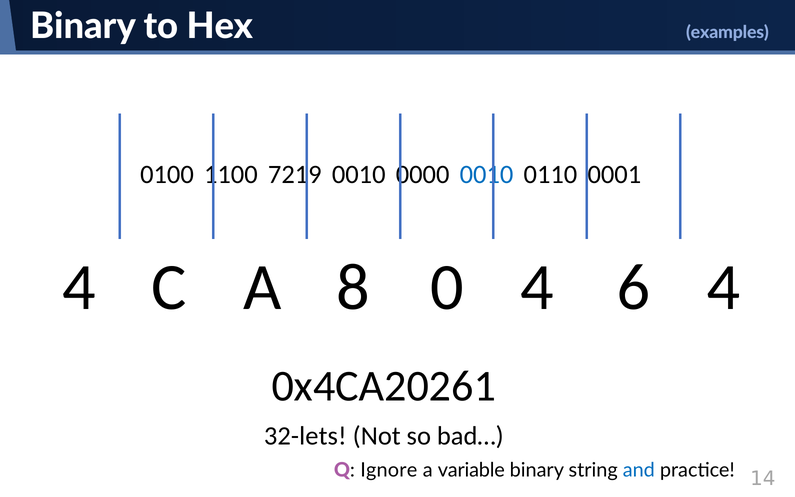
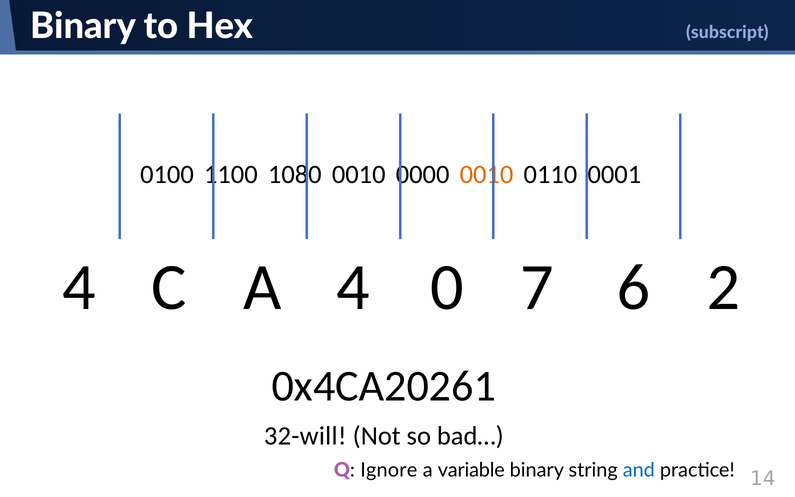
examples: examples -> subscript (727, 33)
7219: 7219 -> 1080 (295, 175)
0010 colour: blue -> orange (487, 175)
A 8: 8 -> 4 (353, 287)
0 4: 4 -> 7 (537, 287)
6 4: 4 -> 2 (723, 287)
32-lets: 32-lets -> 32-will (305, 436)
